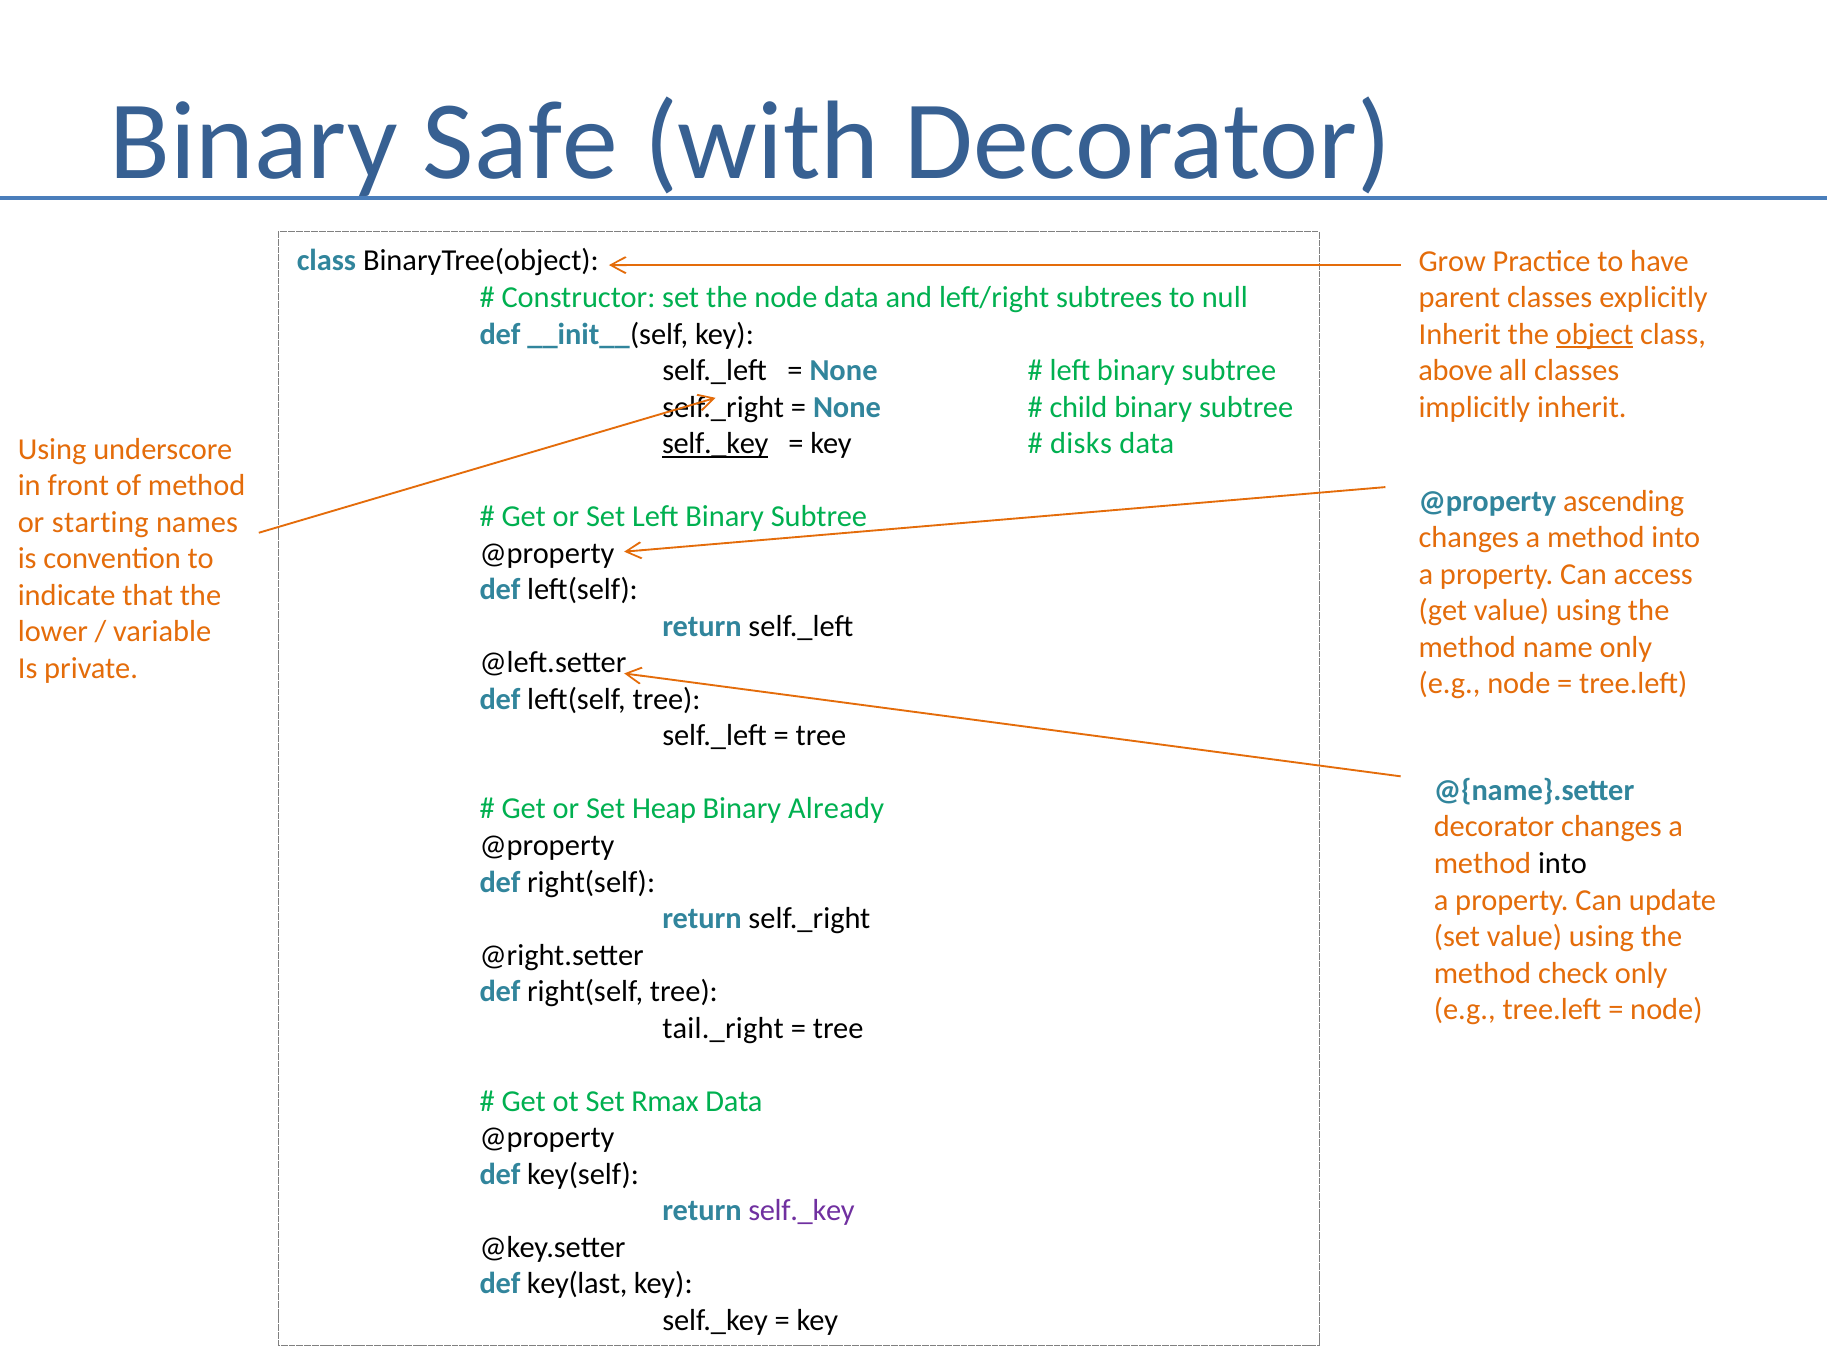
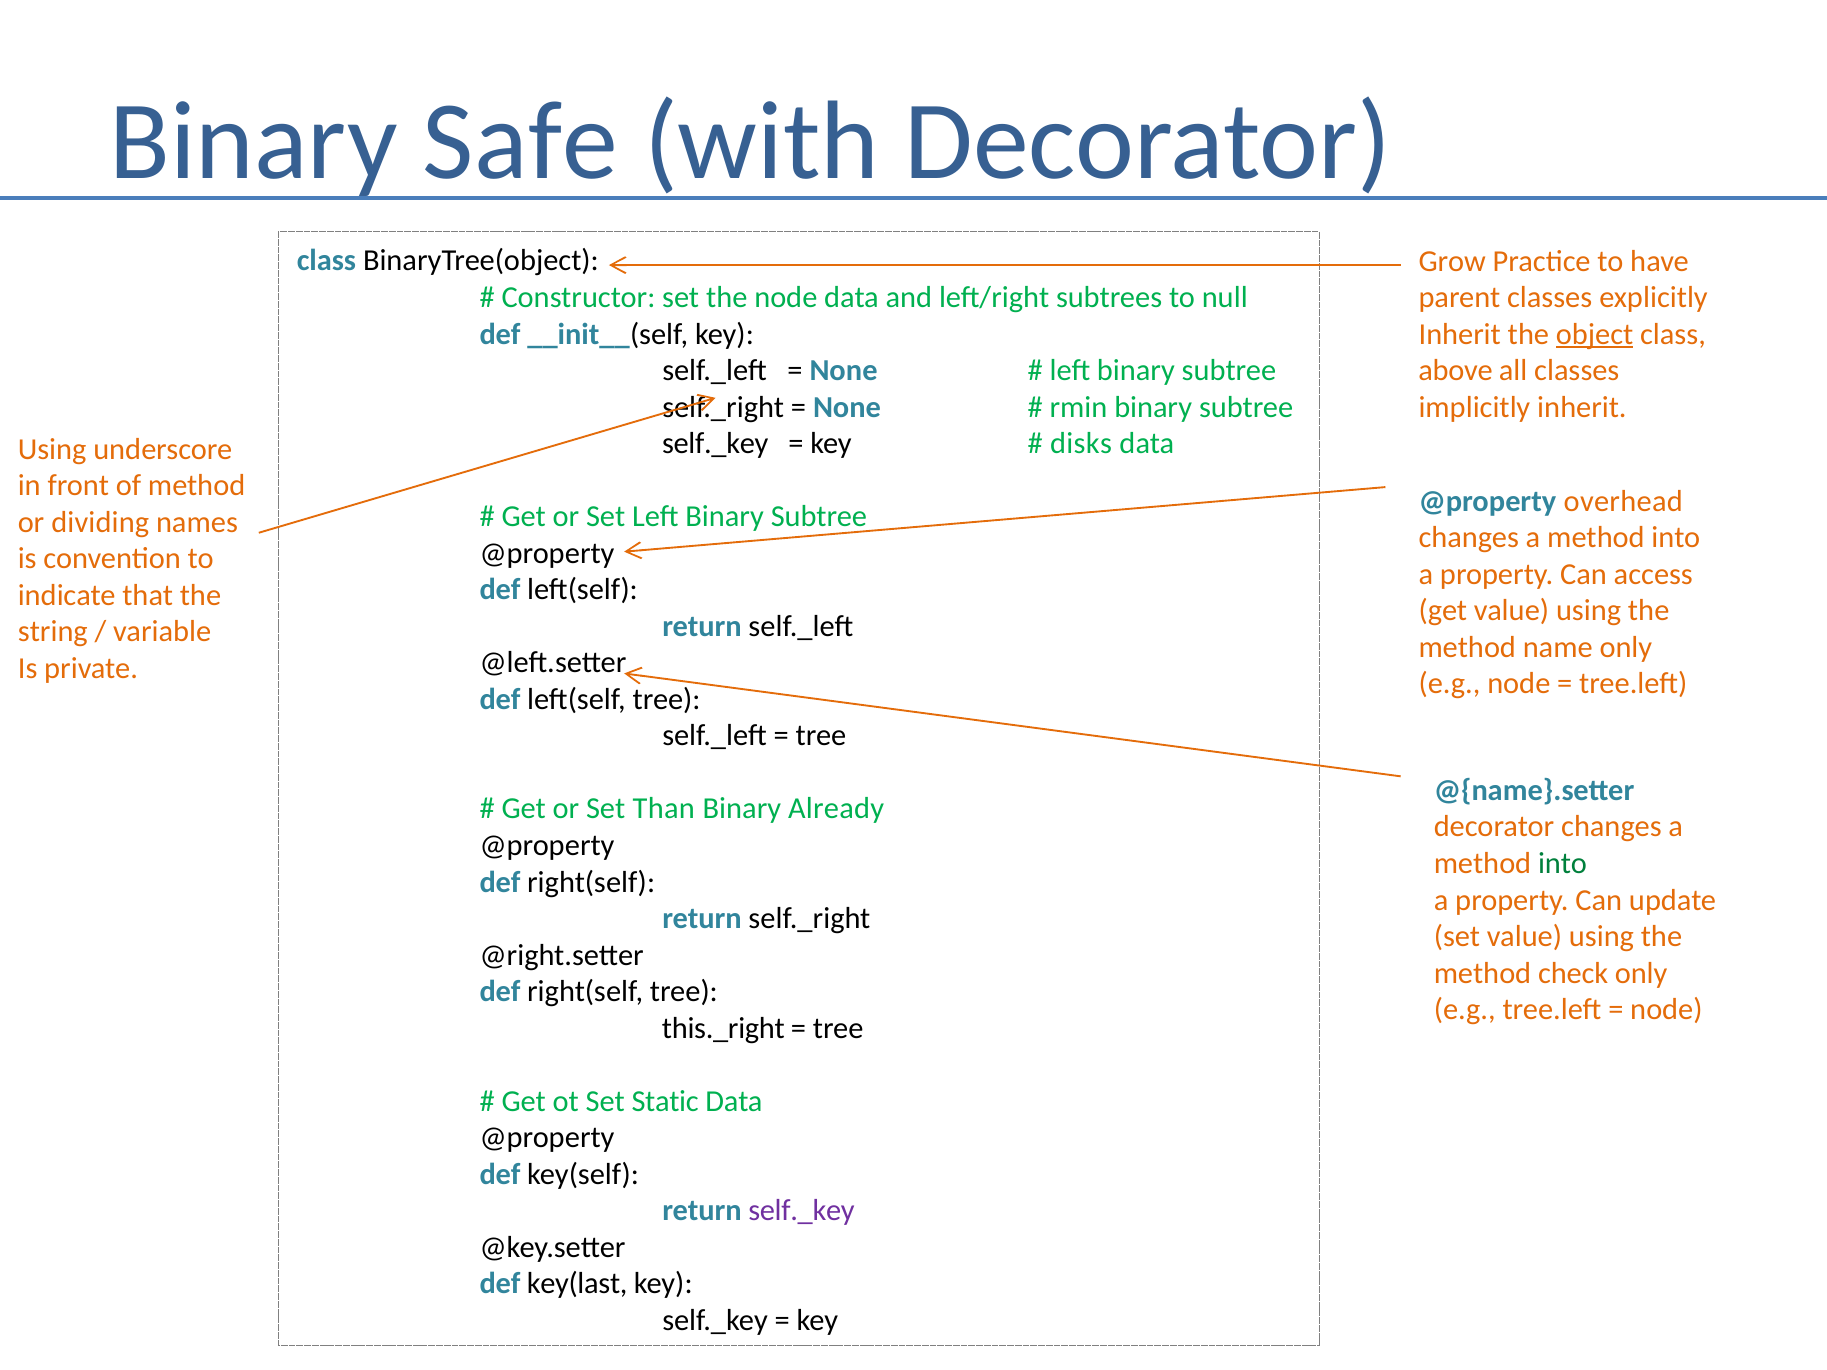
child: child -> rmin (1078, 407)
self._key underline: present -> none (715, 444)
ascending: ascending -> overhead (1623, 501)
starting: starting -> dividing (100, 522)
lower: lower -> string (53, 632)
Heap: Heap -> Than (664, 809)
into colour: black -> green (1563, 864)
tail._right: tail._right -> this._right (723, 1028)
Rmax: Rmax -> Static (665, 1101)
